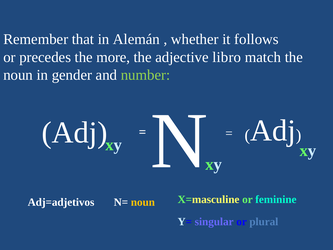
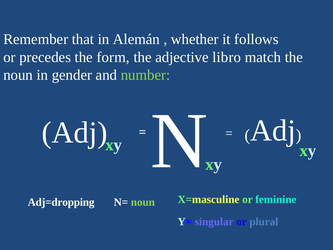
more: more -> form (113, 57)
Adj=adjetivos: Adj=adjetivos -> Adj=dropping (61, 202)
noun colour: yellow -> light green (143, 202)
